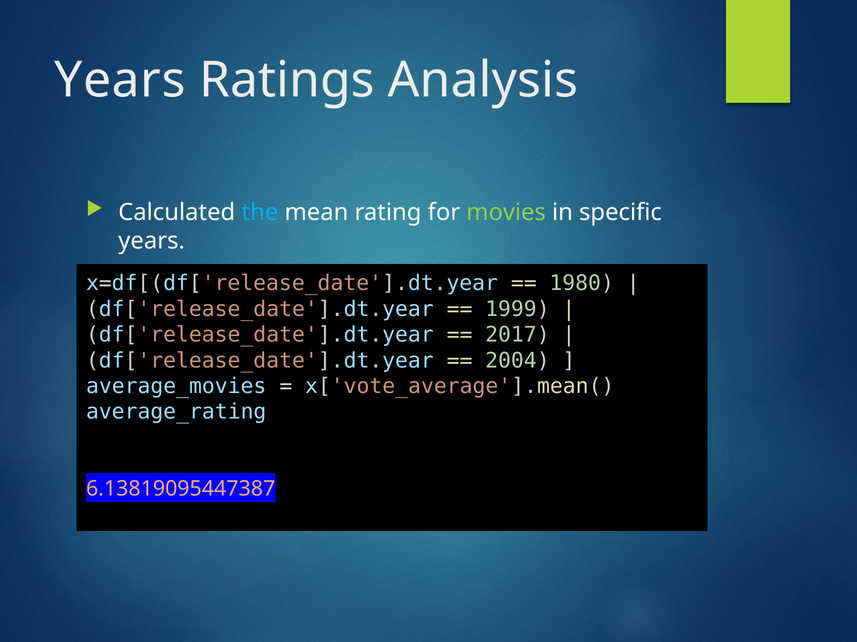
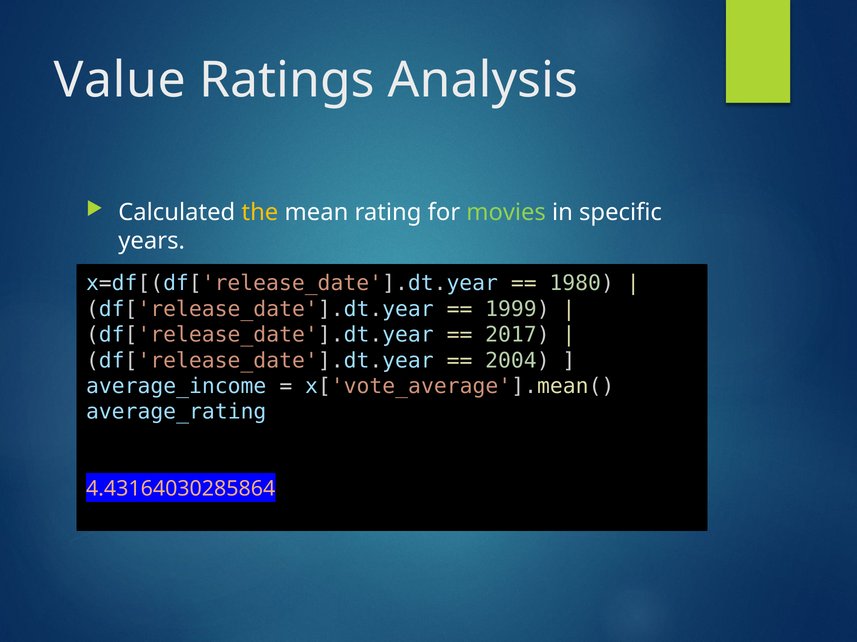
Years: Years -> Value (120, 80)
the colour: light blue -> yellow (260, 213)
average_movies: average_movies -> average_income (176, 387)
6.13819095447387: 6.13819095447387 -> 4.43164030285864 (181, 489)
